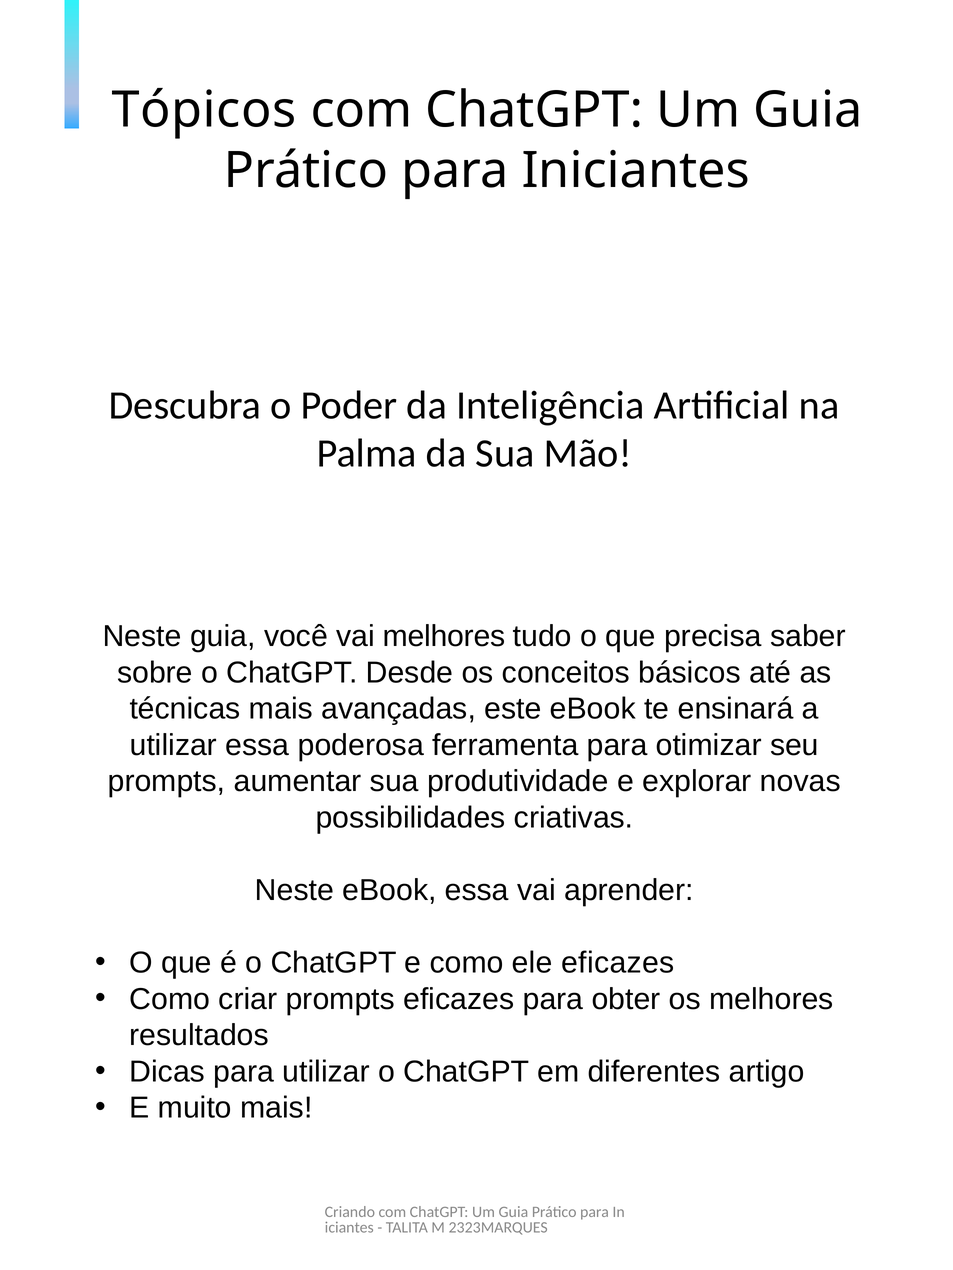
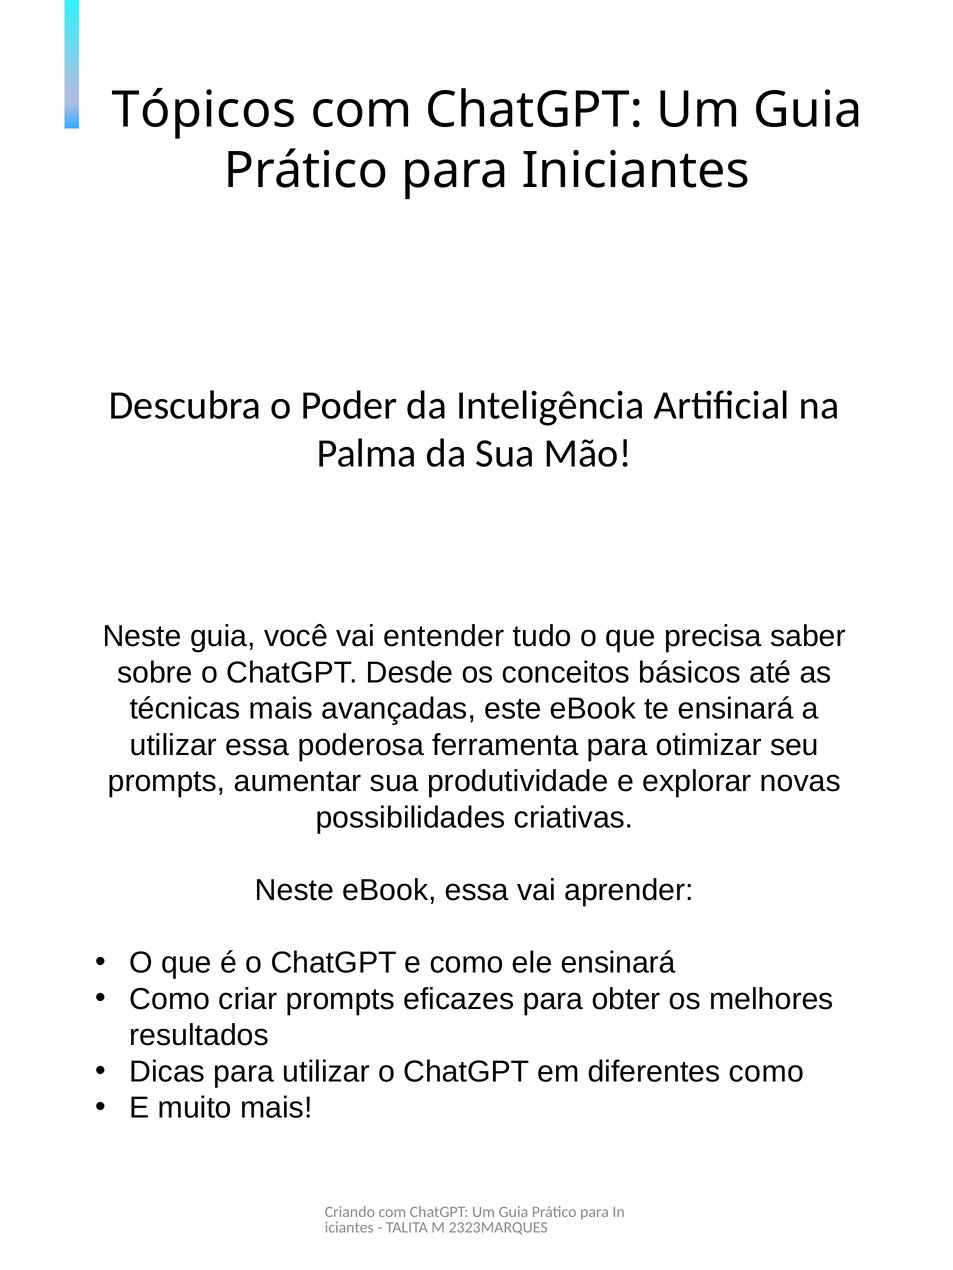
vai melhores: melhores -> entender (444, 637)
ele eficazes: eficazes -> ensinará (618, 963)
diferentes artigo: artigo -> como (766, 1072)
